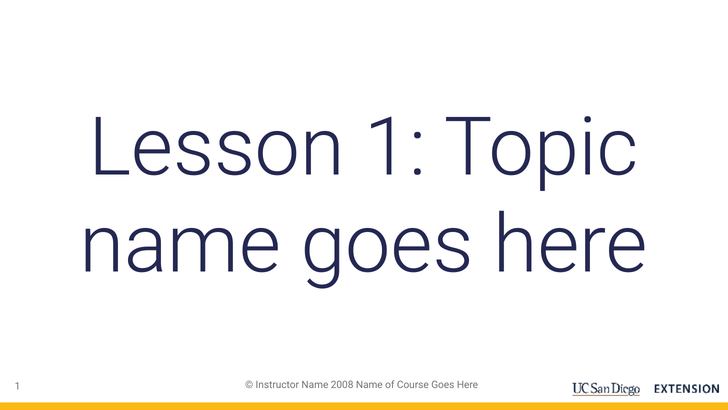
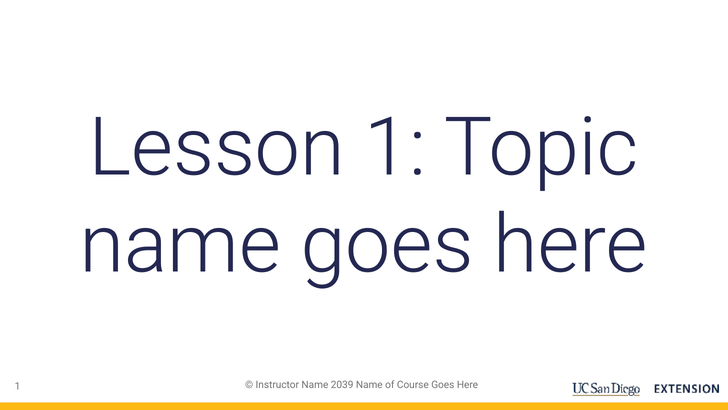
2008: 2008 -> 2039 (342, 384)
